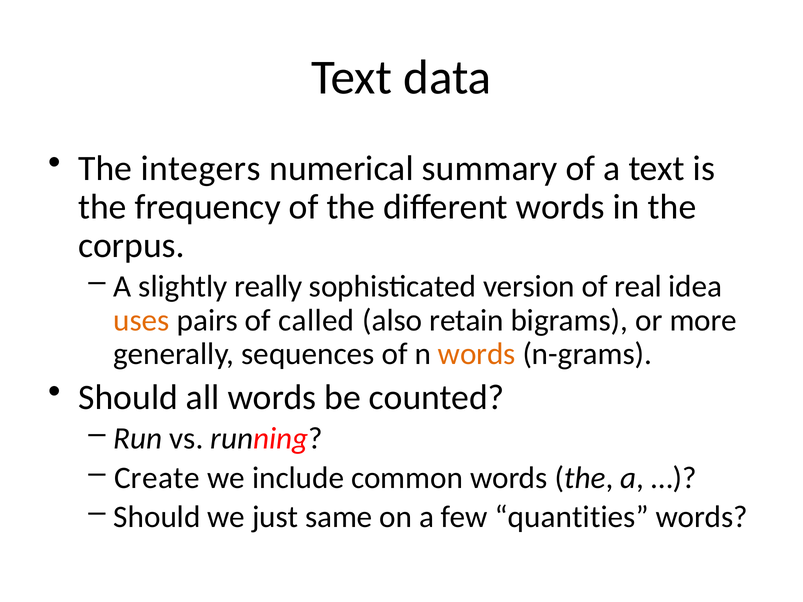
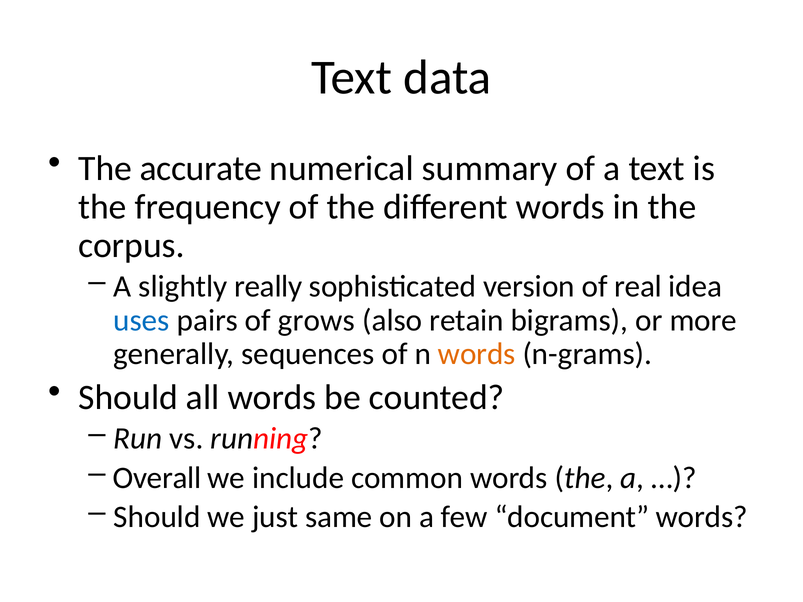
integers: integers -> accurate (201, 168)
uses colour: orange -> blue (142, 321)
called: called -> grows (316, 321)
Create: Create -> Overall (157, 478)
quantities: quantities -> document (572, 517)
